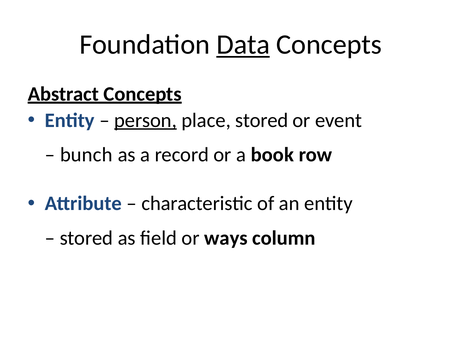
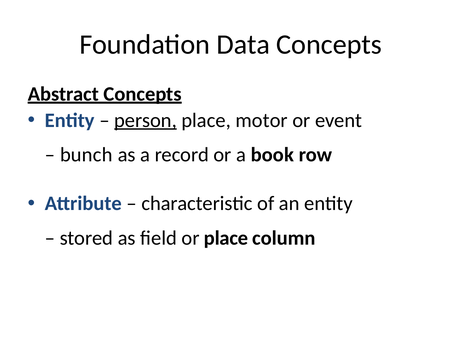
Data underline: present -> none (243, 45)
place stored: stored -> motor (262, 120)
or ways: ways -> place (226, 238)
